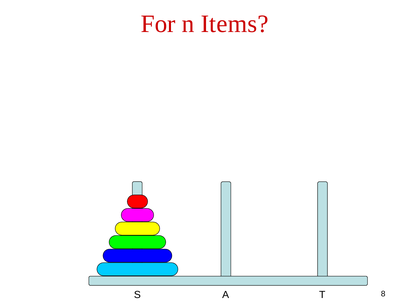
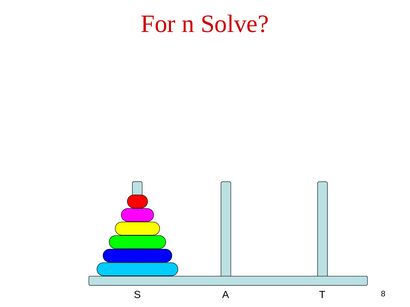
Items: Items -> Solve (235, 24)
